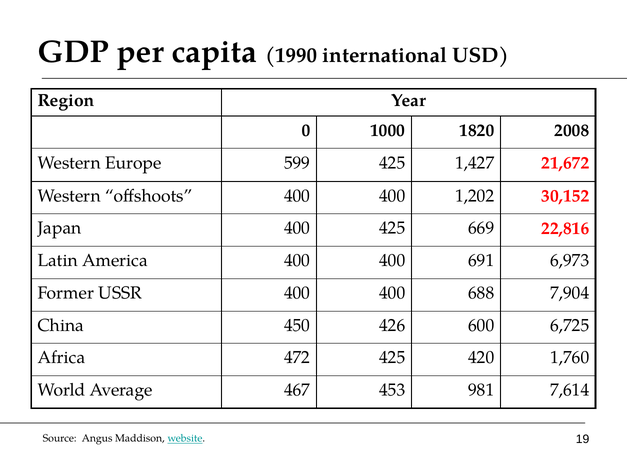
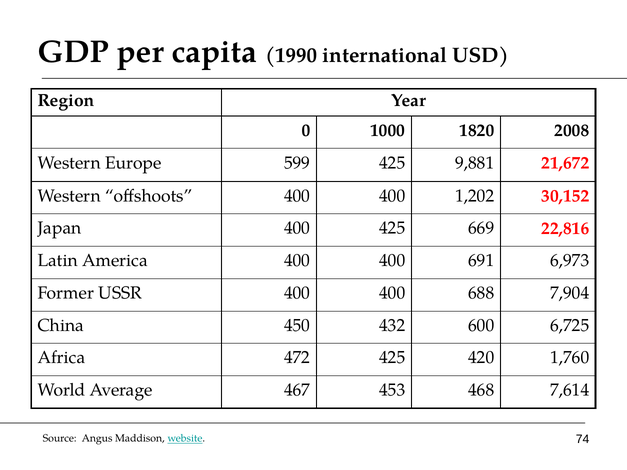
1,427: 1,427 -> 9,881 (475, 163)
426: 426 -> 432 (392, 326)
981: 981 -> 468 (481, 390)
19: 19 -> 74 (583, 440)
